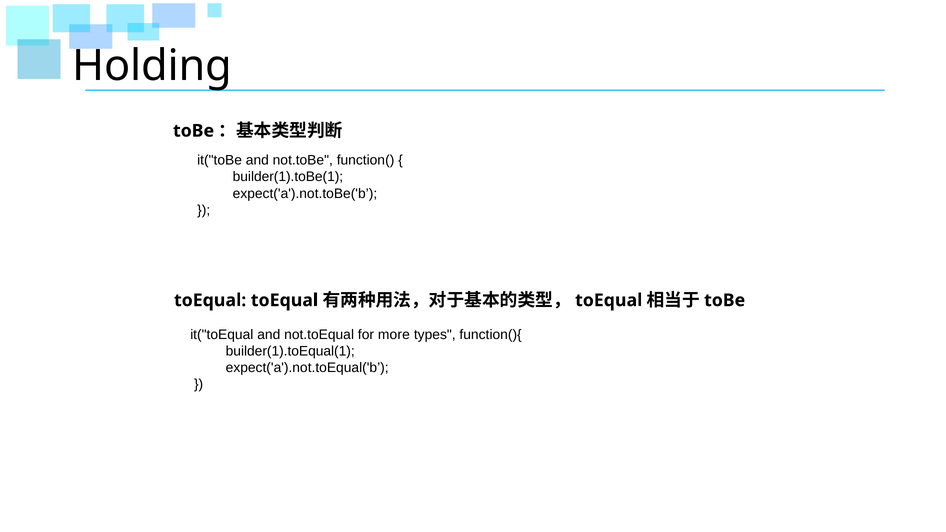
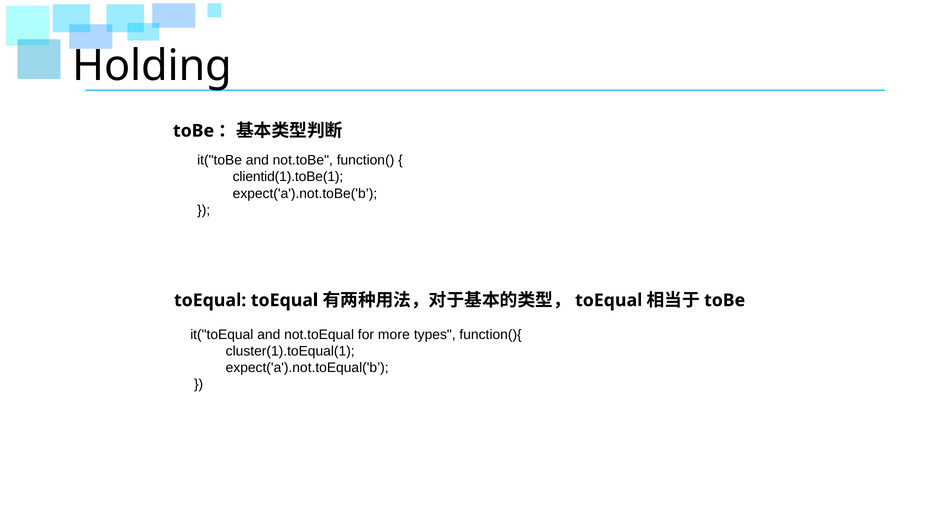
builder(1).toBe(1: builder(1).toBe(1 -> clientid(1).toBe(1 (288, 177)
builder(1).toEqual(1: builder(1).toEqual(1 -> cluster(1).toEqual(1 (290, 351)
